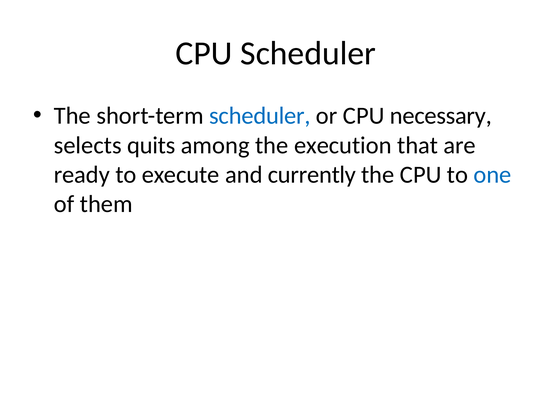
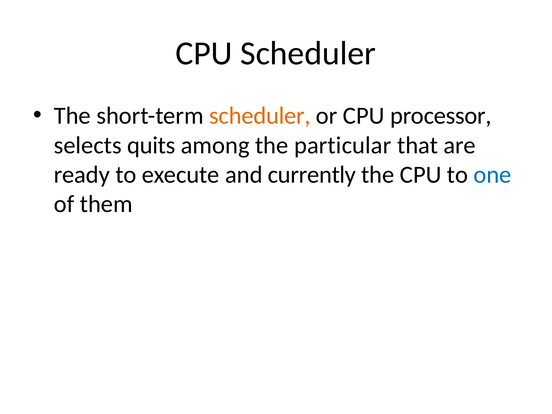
scheduler colour: blue -> orange (260, 116)
necessary: necessary -> processor (441, 116)
execution: execution -> particular (343, 145)
